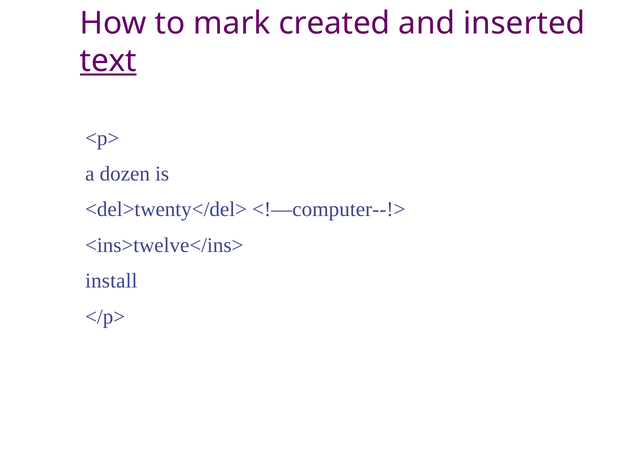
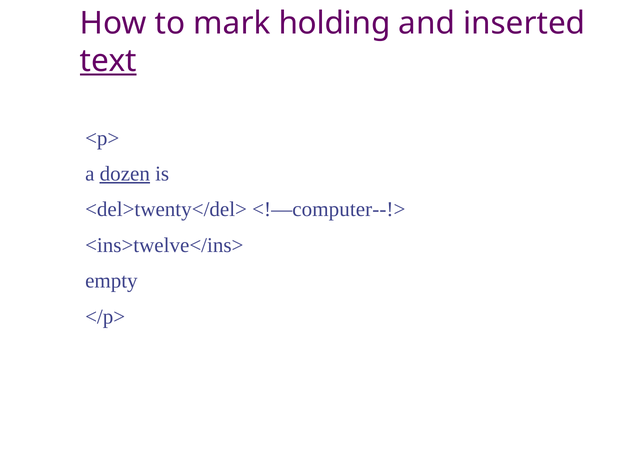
created: created -> holding (335, 23)
dozen underline: none -> present (125, 174)
install: install -> empty (111, 281)
